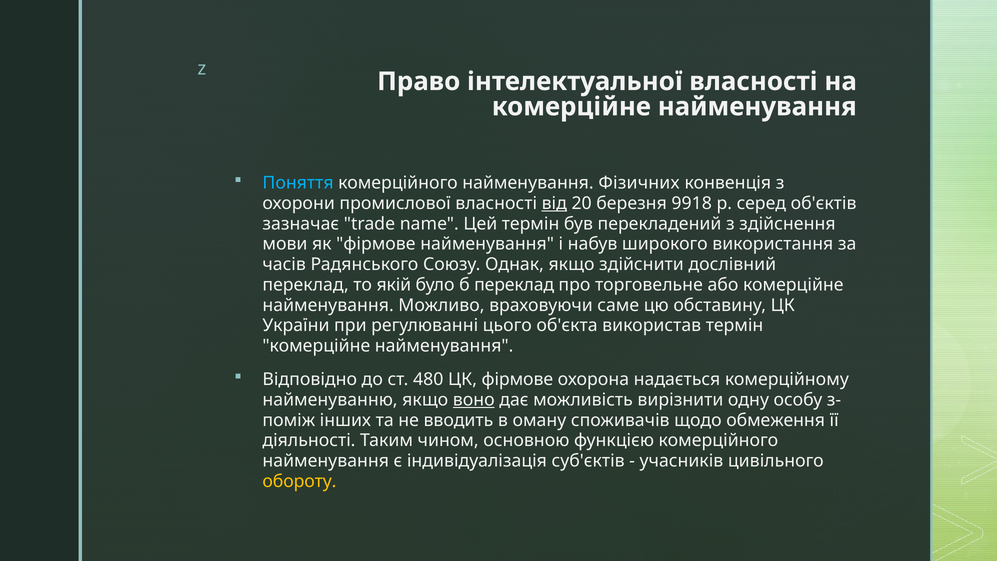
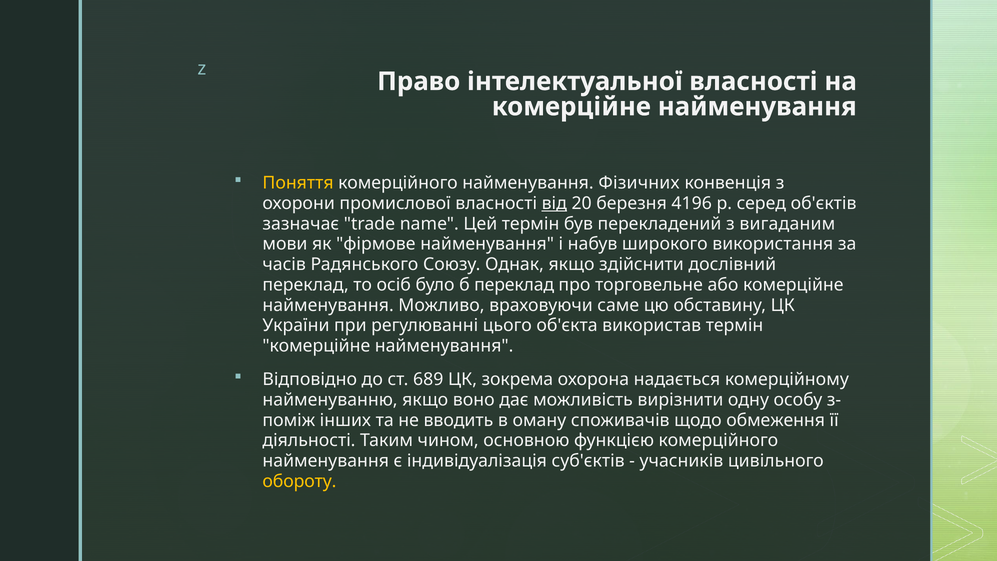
Поняття colour: light blue -> yellow (298, 183)
9918: 9918 -> 4196 (692, 203)
здійснення: здійснення -> вигаданим (787, 224)
якій: якій -> осіб (394, 285)
480: 480 -> 689 (428, 379)
ЦК фірмове: фірмове -> зокрема (517, 379)
воно underline: present -> none (474, 400)
